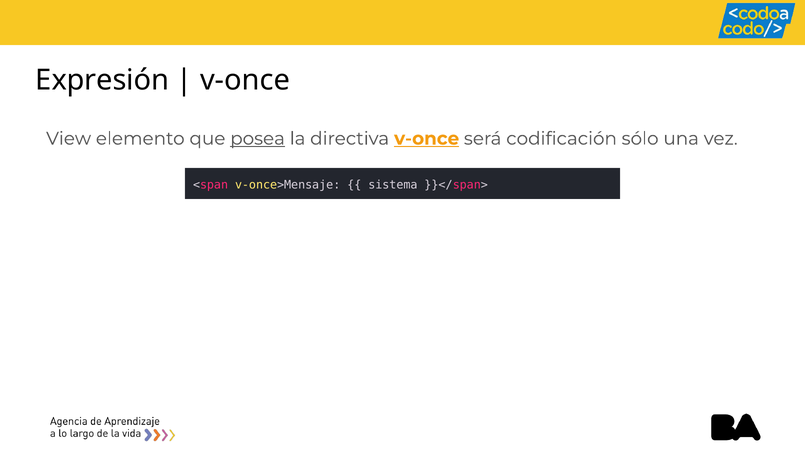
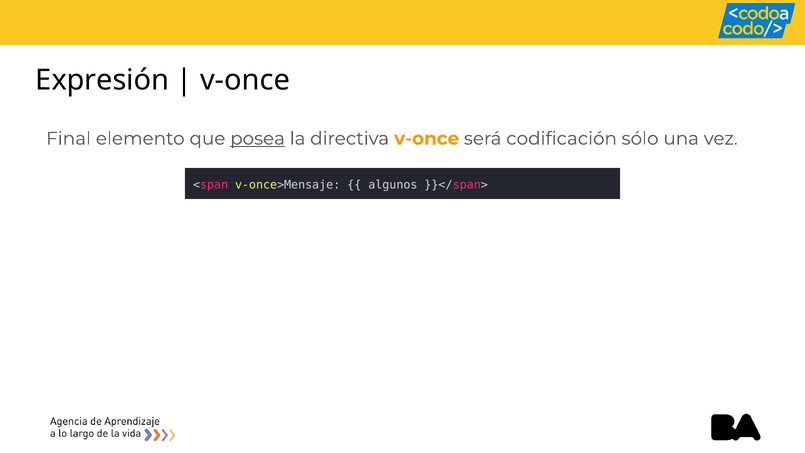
View: View -> Final (69, 139)
v-once underline: present -> none (427, 139)
sistema: sistema -> algunos (393, 185)
